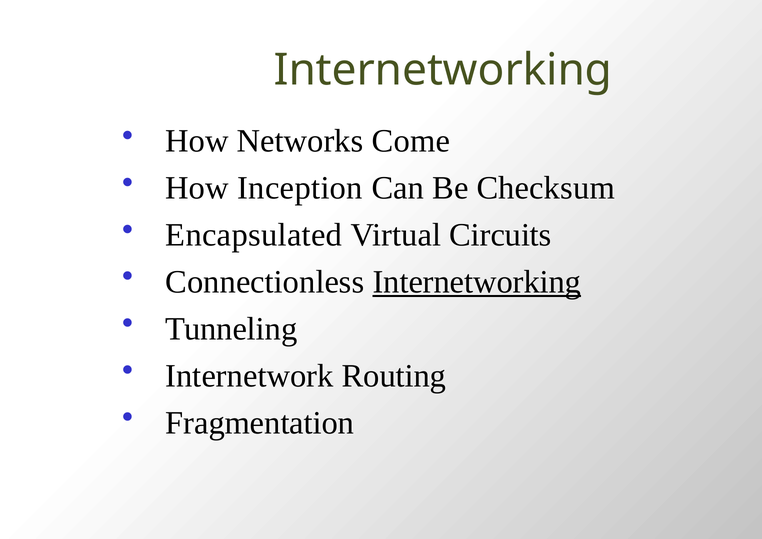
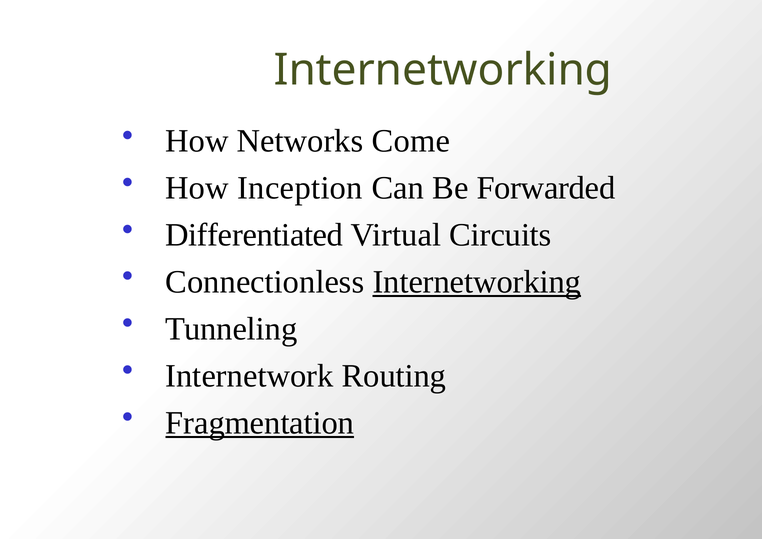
Checksum: Checksum -> Forwarded (546, 188)
Encapsulated: Encapsulated -> Differentiated (254, 235)
Fragmentation underline: none -> present (260, 423)
